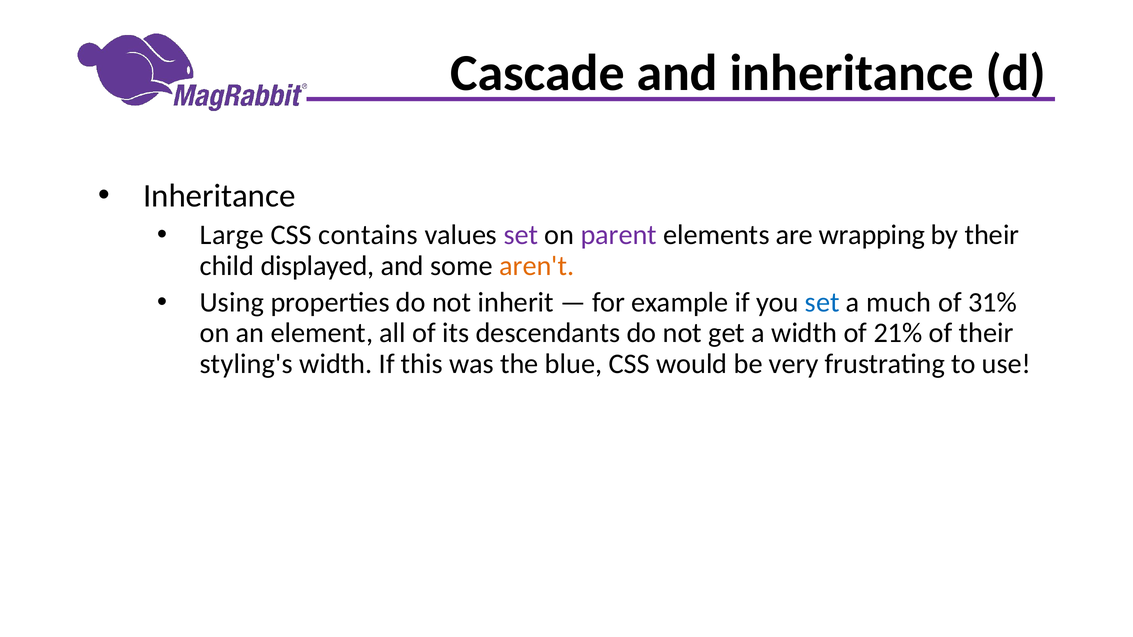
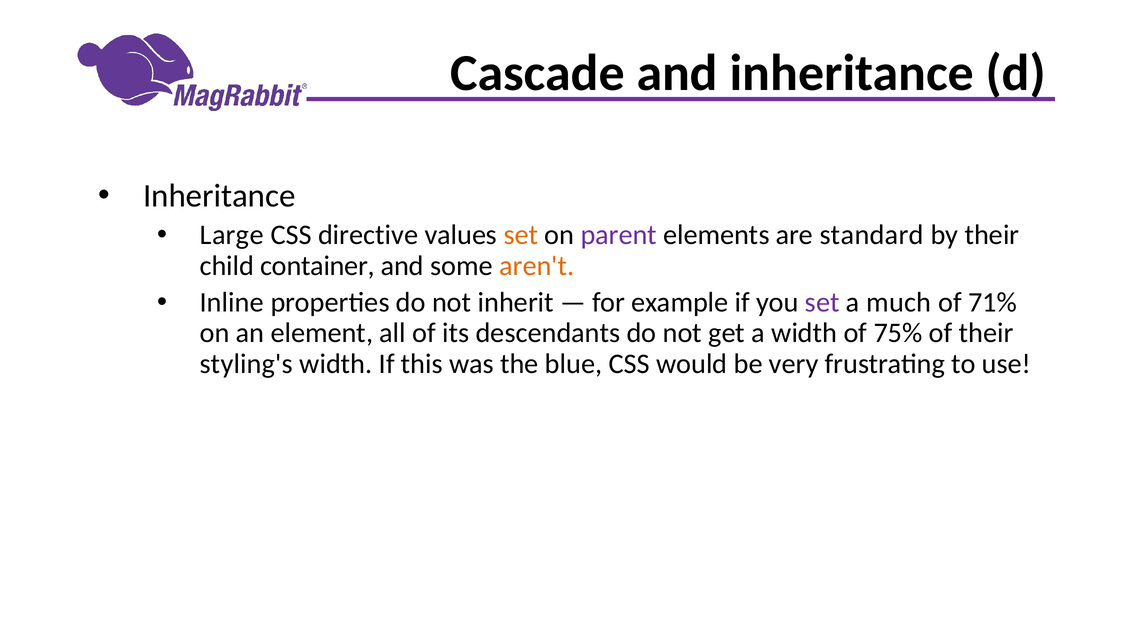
contains: contains -> directive (368, 235)
set colour: purple -> orange (521, 235)
wrapping: wrapping -> standard (872, 235)
displayed: displayed -> container (318, 266)
Using: Using -> Inline (232, 303)
set colour: blue -> purple (822, 303)
31%: 31% -> 71% (993, 303)
21%: 21% -> 75% (898, 333)
